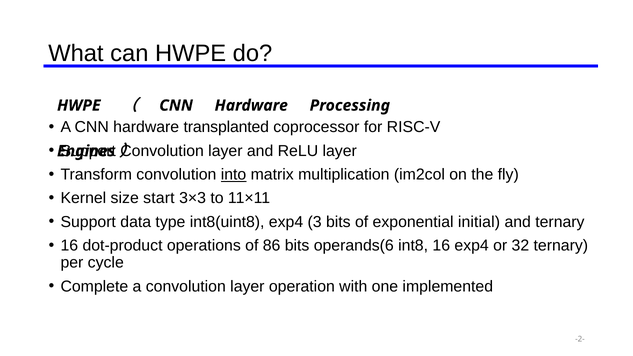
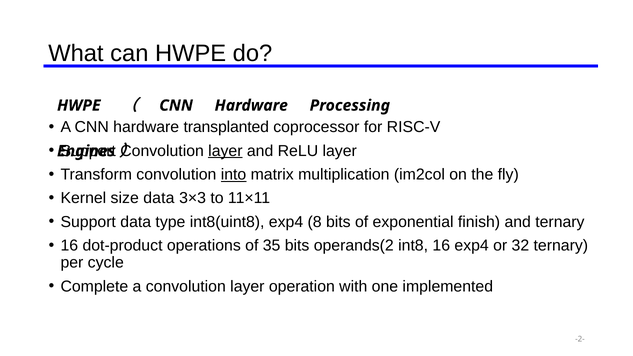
layer underline: none -> present (225, 151)
size start: start -> data (159, 198)
3: 3 -> 8 (315, 222)
initial: initial -> finish (479, 222)
86: 86 -> 35 (272, 246)
operands(6: operands(6 -> operands(2 (354, 246)
